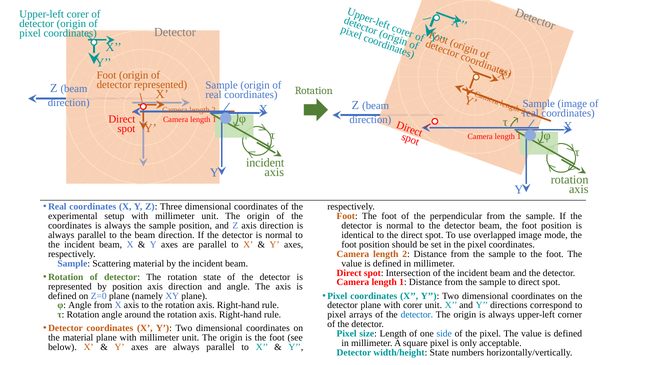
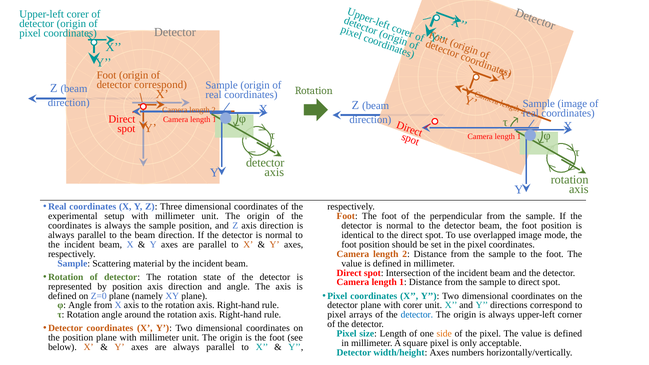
detector represented: represented -> correspond (161, 85)
incident: incident -> detector (265, 163)
side colour: blue -> orange (444, 334)
the material: material -> position (78, 338)
width/height State: State -> Axes (439, 353)
